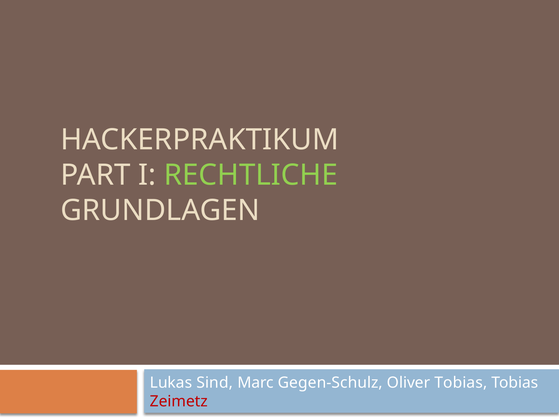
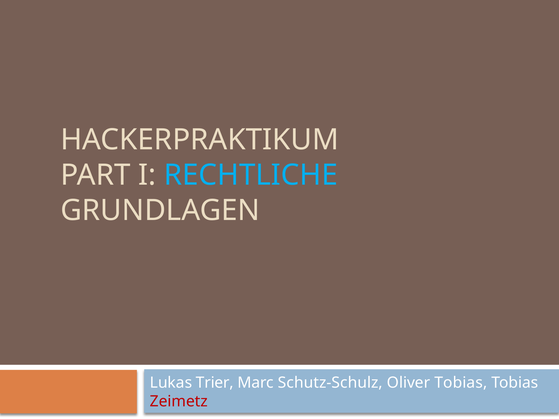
RECHTLICHE colour: light green -> light blue (251, 175)
Sind: Sind -> Trier (215, 383)
Gegen-Schulz: Gegen-Schulz -> Schutz-Schulz (330, 383)
